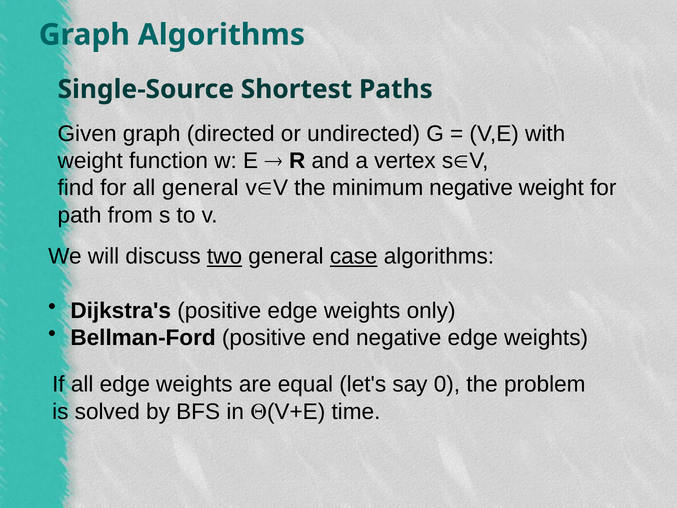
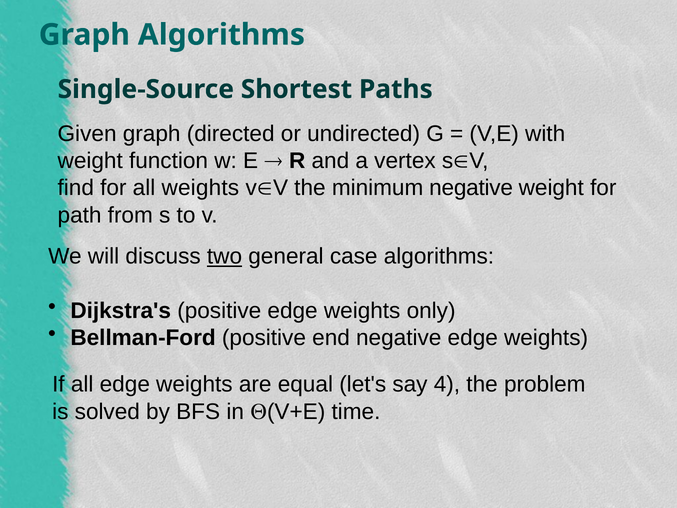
all general: general -> weights (200, 188)
case underline: present -> none (354, 256)
0: 0 -> 4 (447, 384)
